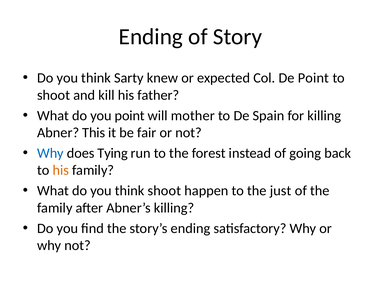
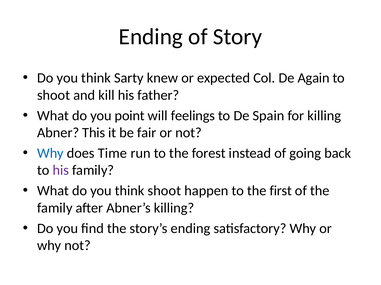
De Point: Point -> Again (314, 78)
mother: mother -> feelings (193, 116)
Tying: Tying -> Time (112, 154)
his colour: orange -> purple (61, 171)
just: just -> first (281, 191)
